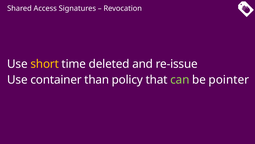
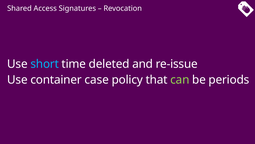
short colour: yellow -> light blue (45, 64)
than: than -> case (97, 80)
pointer: pointer -> periods (229, 80)
